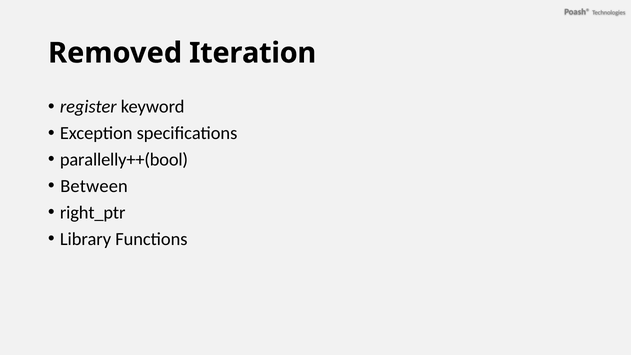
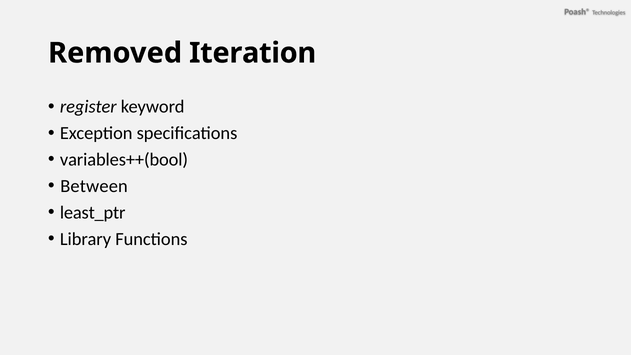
parallelly++(bool: parallelly++(bool -> variables++(bool (124, 160)
right_ptr: right_ptr -> least_ptr (93, 213)
